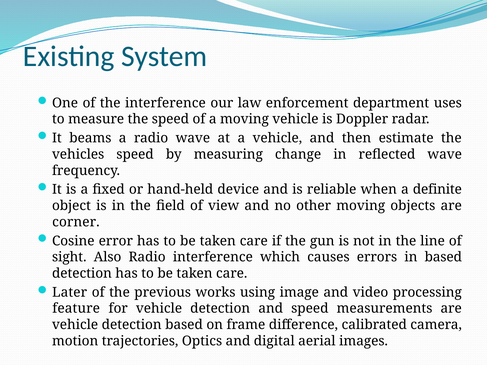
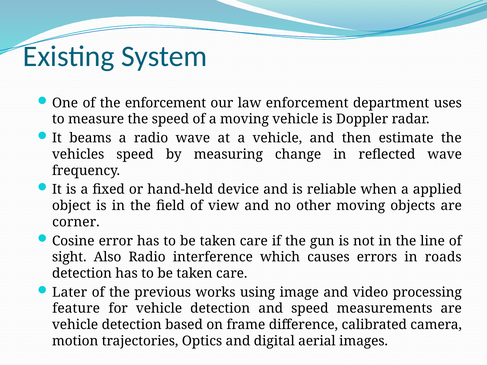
the interference: interference -> enforcement (166, 103)
definite: definite -> applied (437, 190)
in based: based -> roads (443, 257)
